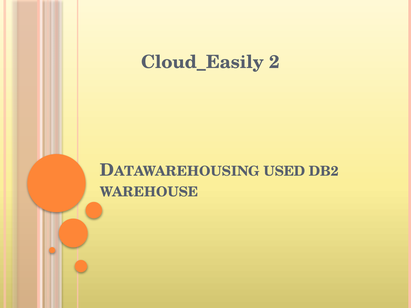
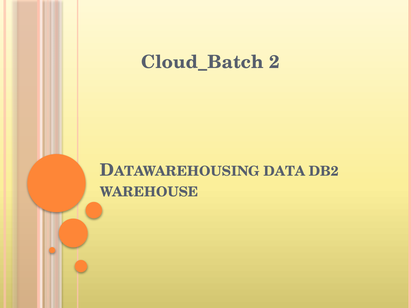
Cloud_Easily: Cloud_Easily -> Cloud_Batch (202, 62)
USED: USED -> DATA (284, 172)
